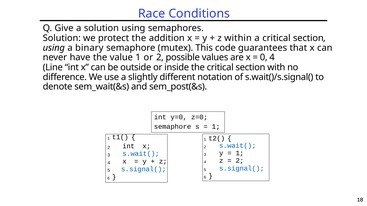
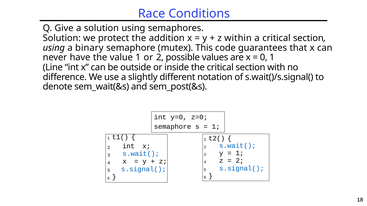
0 4: 4 -> 1 (272, 57)
